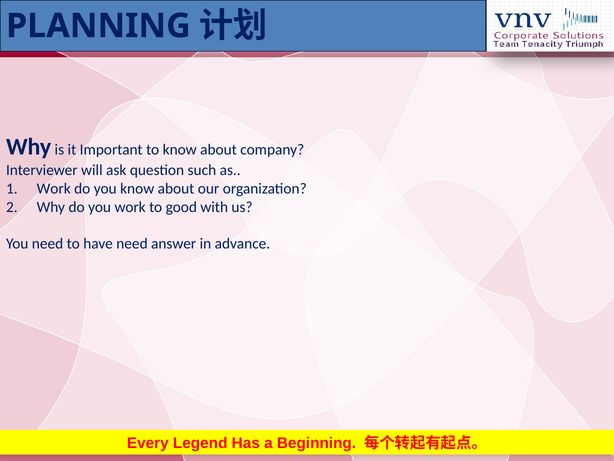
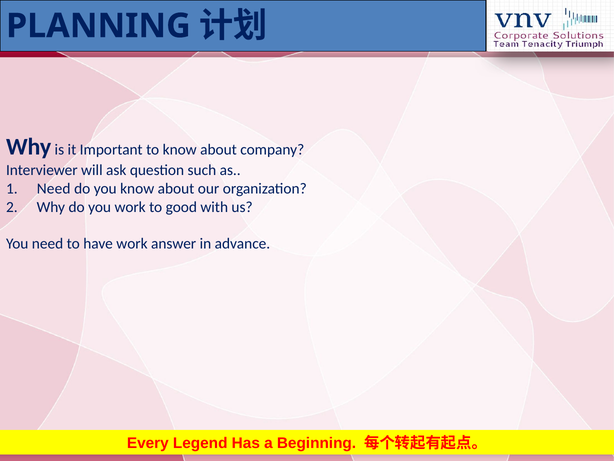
Work: Work -> Need (54, 188)
have need: need -> work (132, 244)
